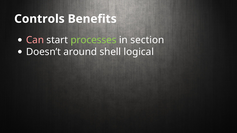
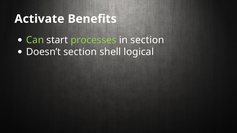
Controls: Controls -> Activate (39, 19)
Can colour: pink -> light green (35, 40)
Doesn’t around: around -> section (80, 52)
